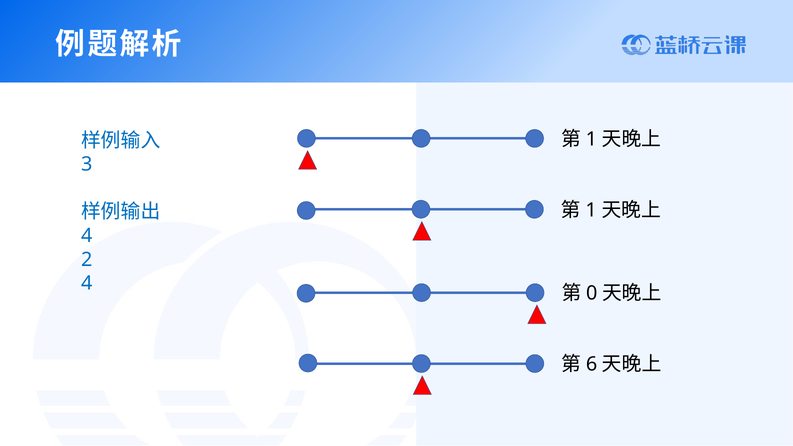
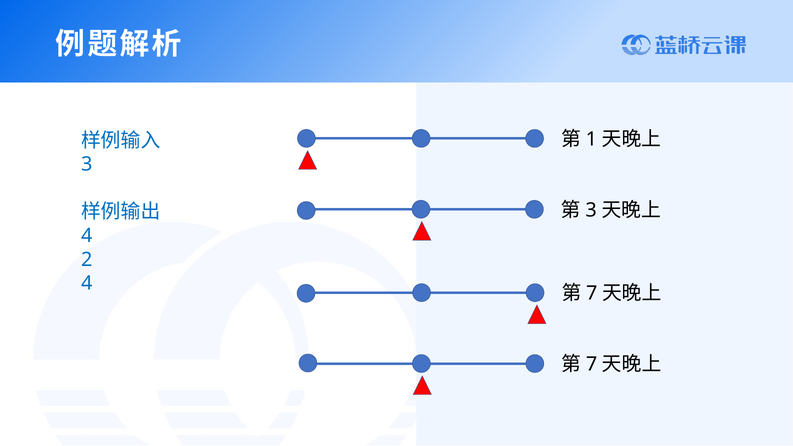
1: 1 -> 3 (591, 210)
0: 0 -> 7 (592, 293)
6: 6 -> 7 (592, 364)
